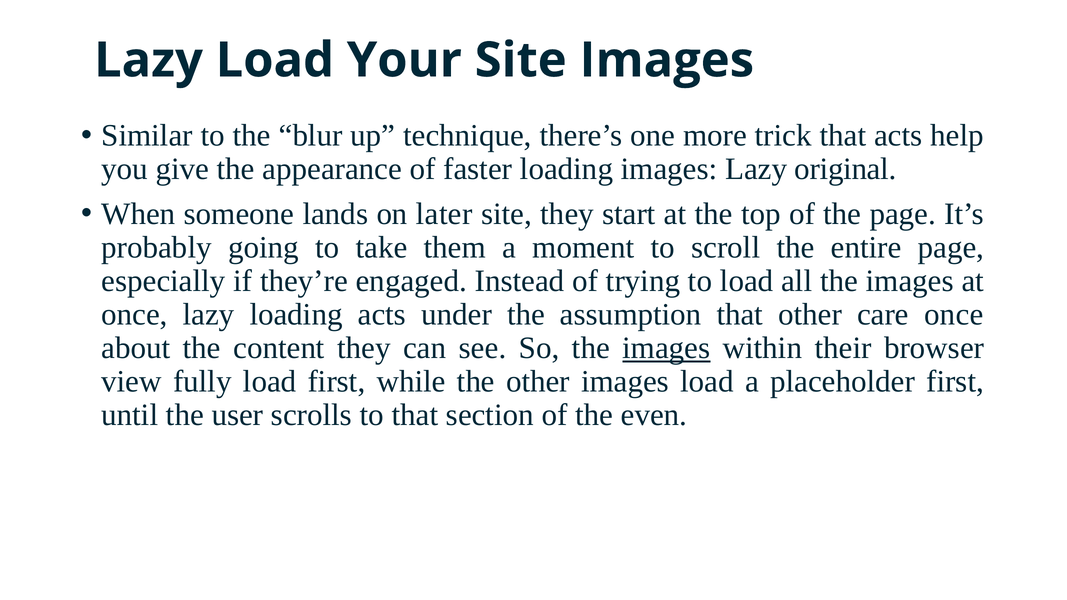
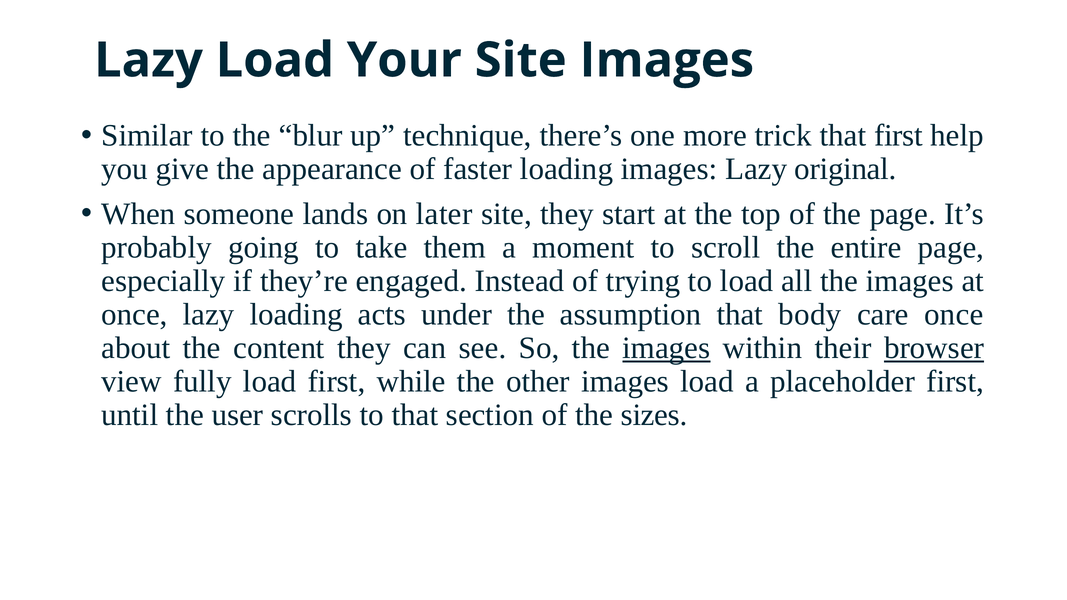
that acts: acts -> first (898, 136)
that other: other -> body (810, 315)
browser underline: none -> present (934, 348)
even: even -> sizes (654, 415)
